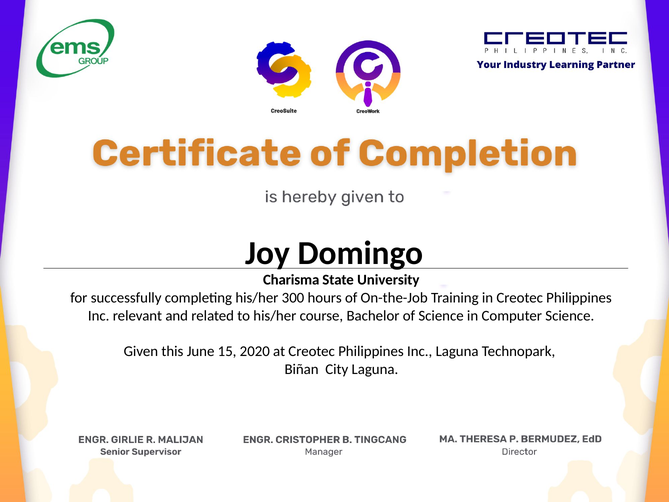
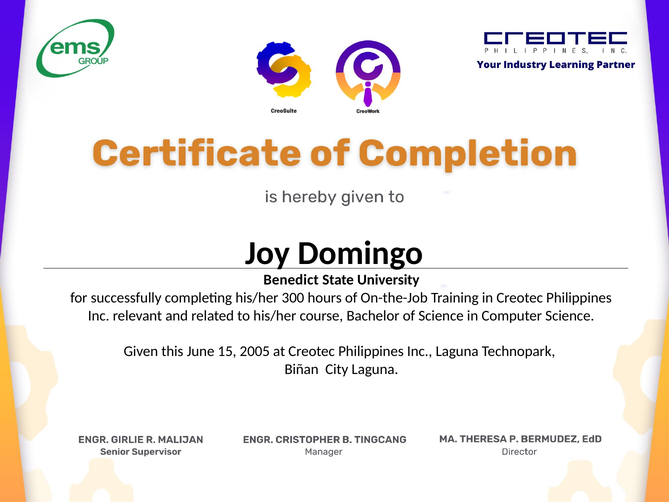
Charisma: Charisma -> Benedict (291, 280)
2020: 2020 -> 2005 (255, 351)
